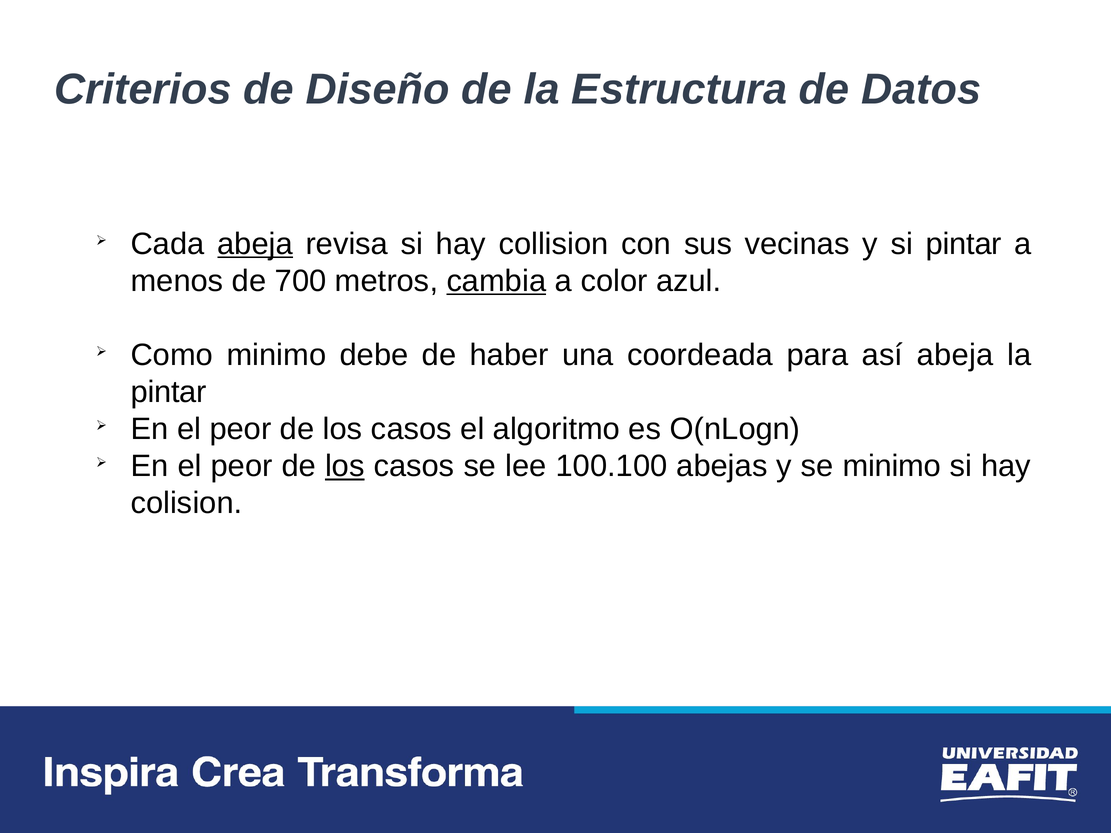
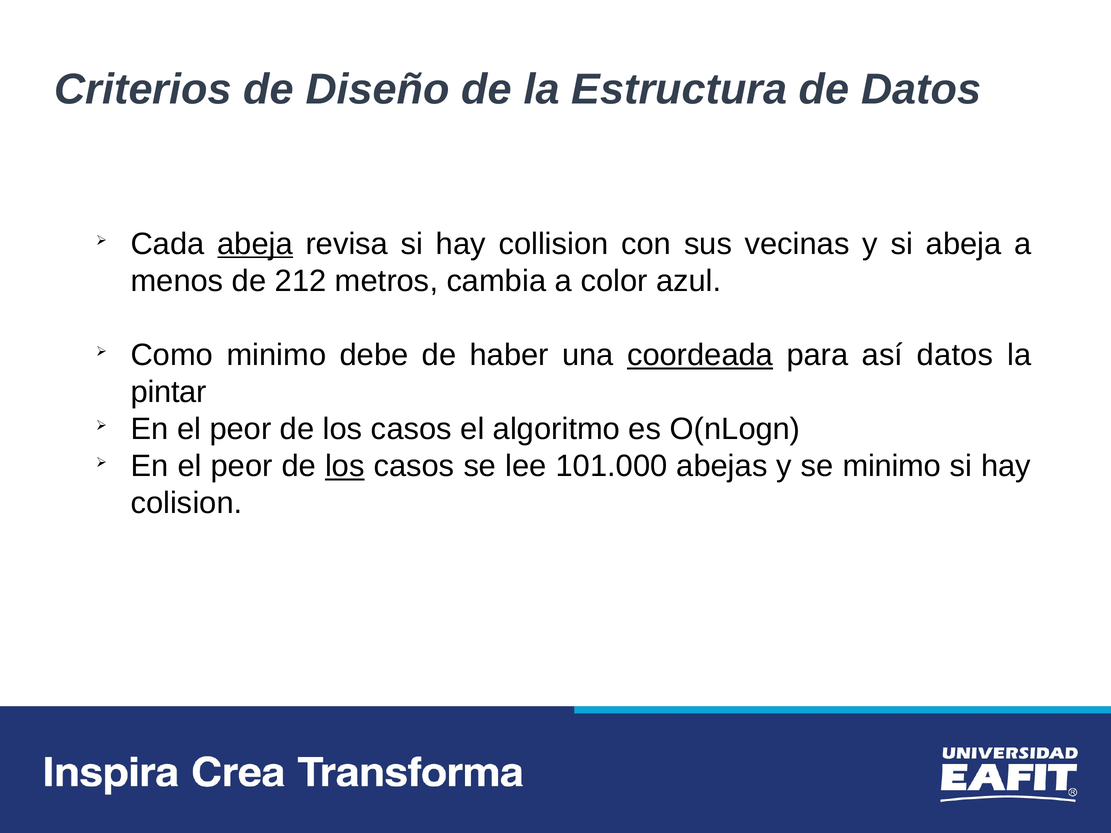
si pintar: pintar -> abeja (964, 244)
700: 700 -> 212 (301, 281)
cambia underline: present -> none (496, 281)
coordeada underline: none -> present (700, 355)
así abeja: abeja -> datos (955, 355)
100.100: 100.100 -> 101.000 (612, 466)
